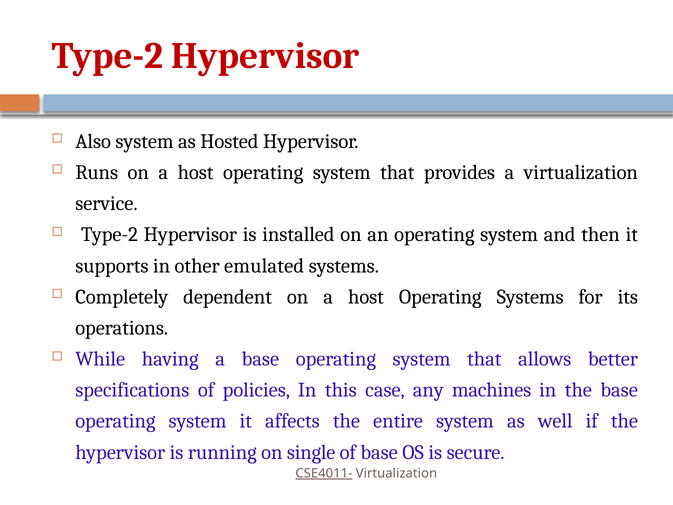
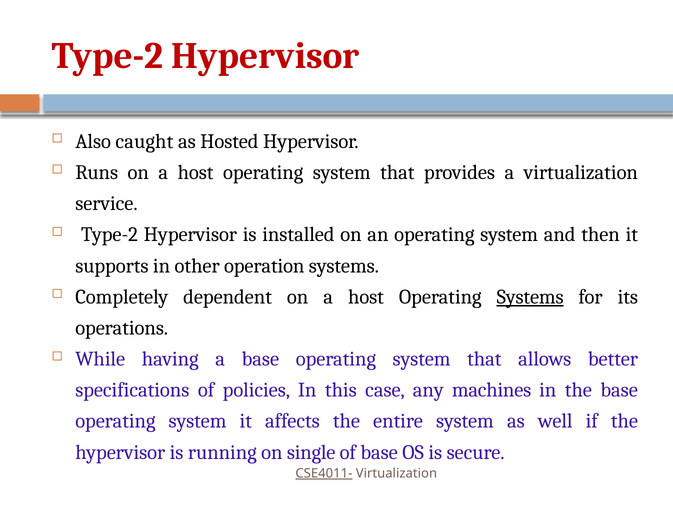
Also system: system -> caught (144, 141)
emulated: emulated -> operation (264, 266)
Systems underline: none -> present (530, 297)
